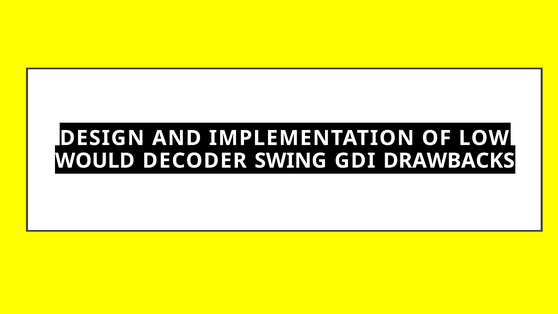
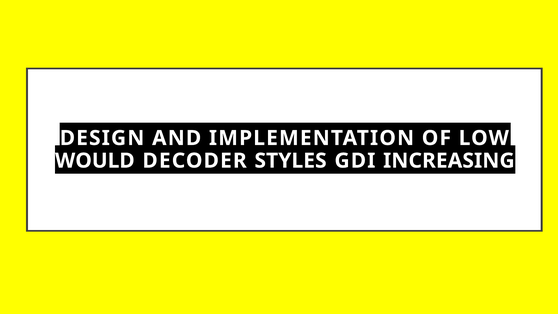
SWING: SWING -> STYLES (291, 161)
DRAWBACKS: DRAWBACKS -> INCREASING (449, 161)
